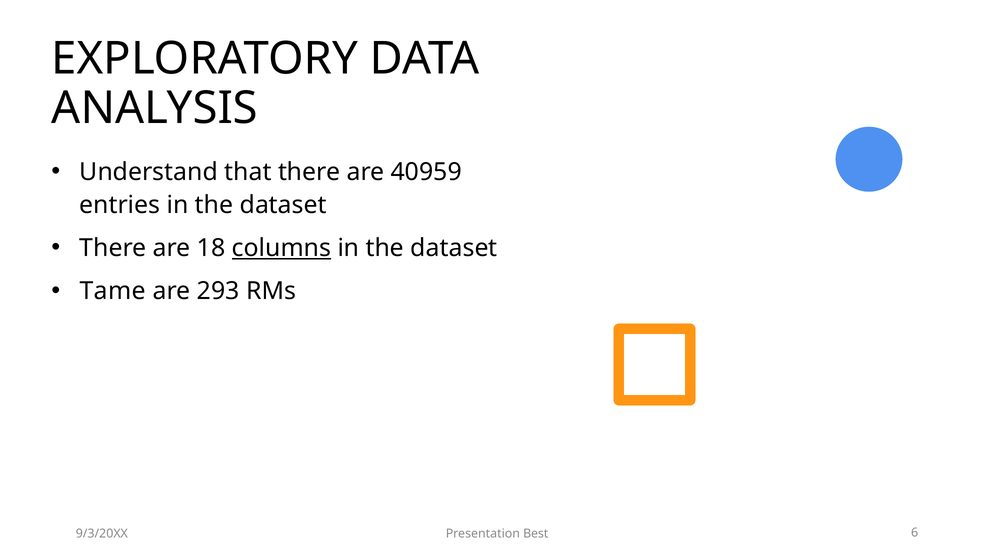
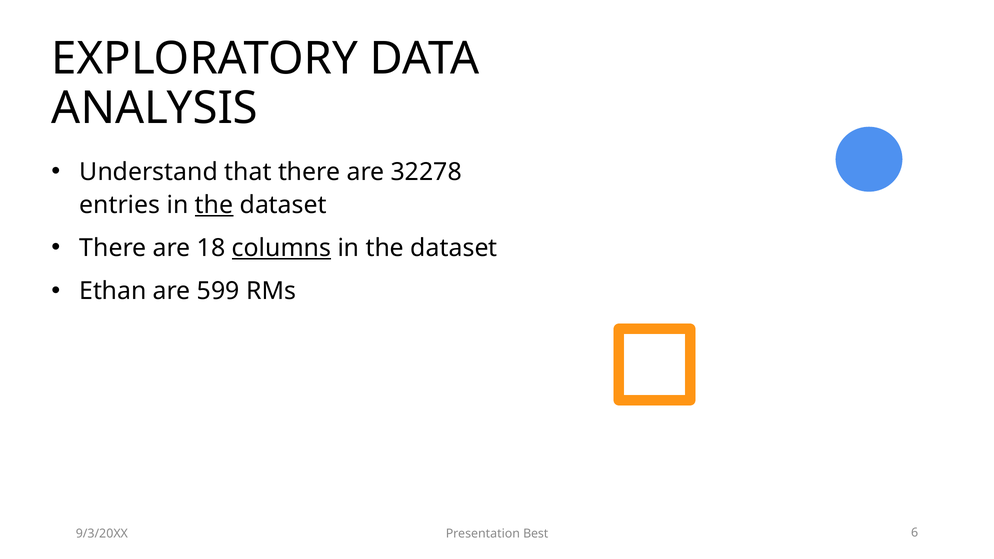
40959: 40959 -> 32278 (426, 172)
the underline: none -> present (214, 205)
Tame: Tame -> Ethan (113, 291)
293: 293 -> 599 (218, 291)
